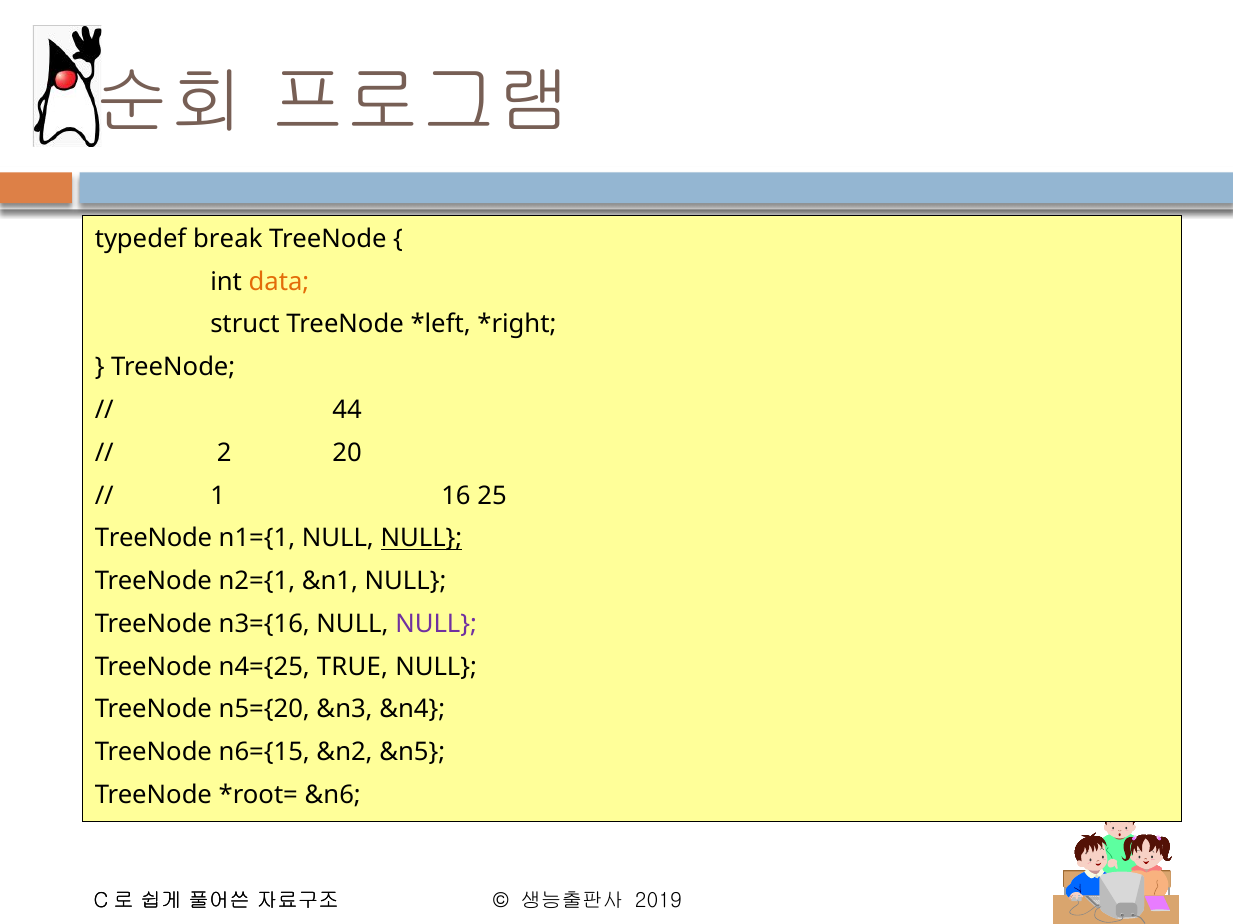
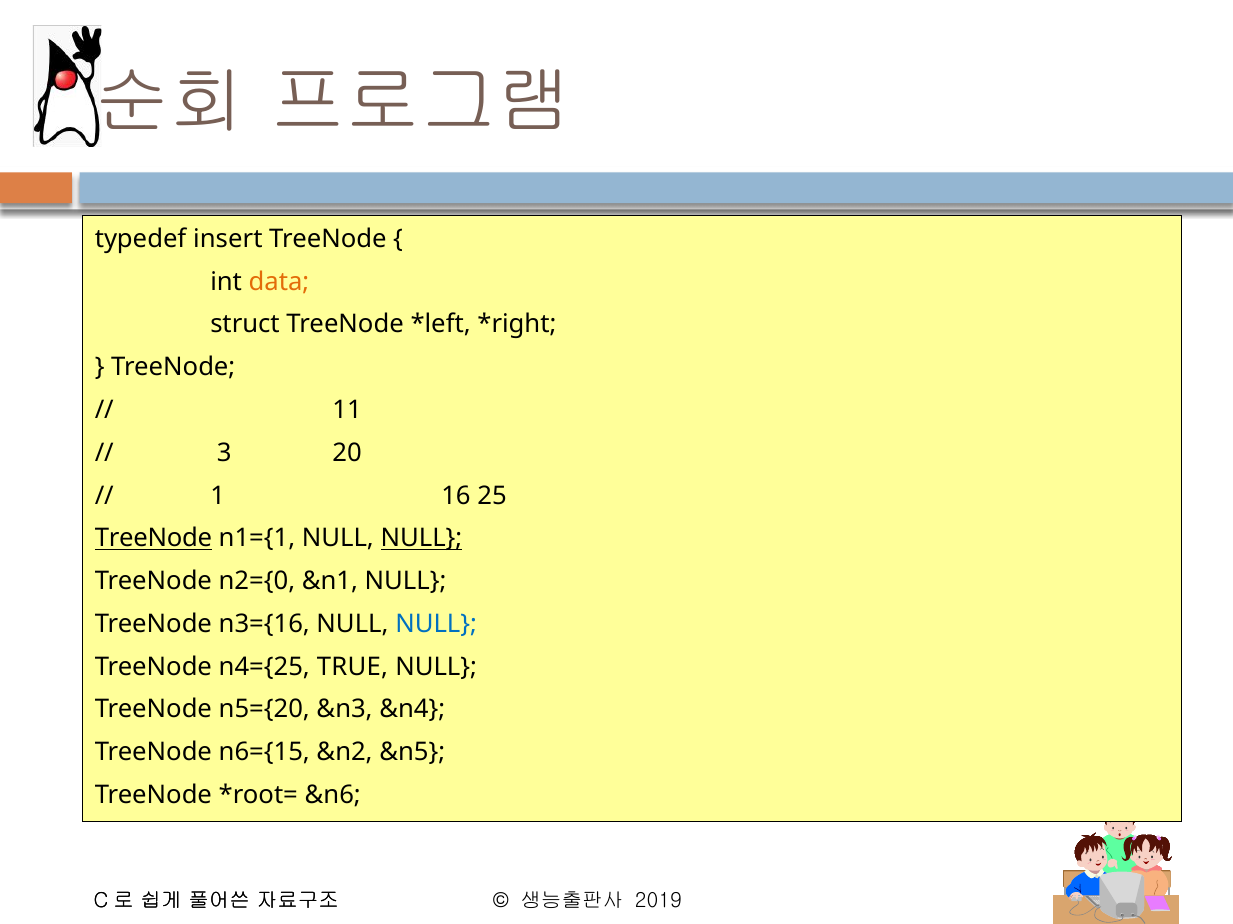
break: break -> insert (228, 239)
44: 44 -> 11 (347, 410)
2: 2 -> 3 (224, 453)
TreeNode underline: none -> present (153, 539)
n2={1: n2={1 -> n2={0 (257, 582)
NULL colour: purple -> blue (436, 624)
